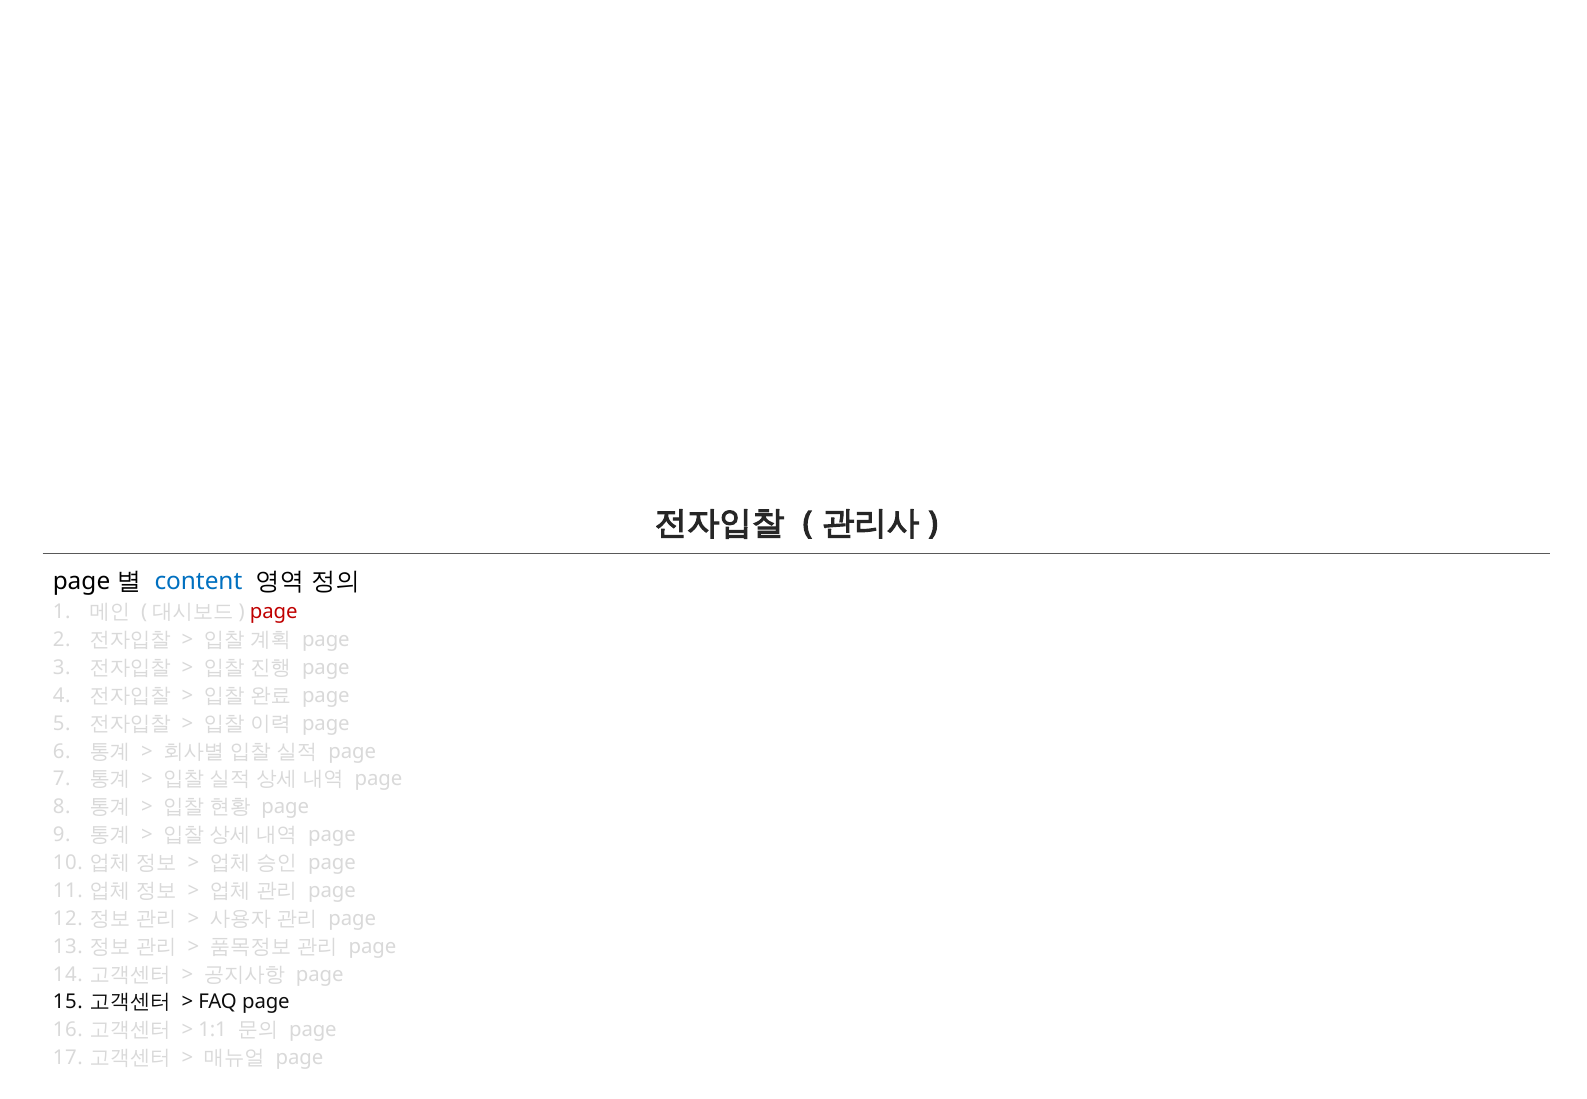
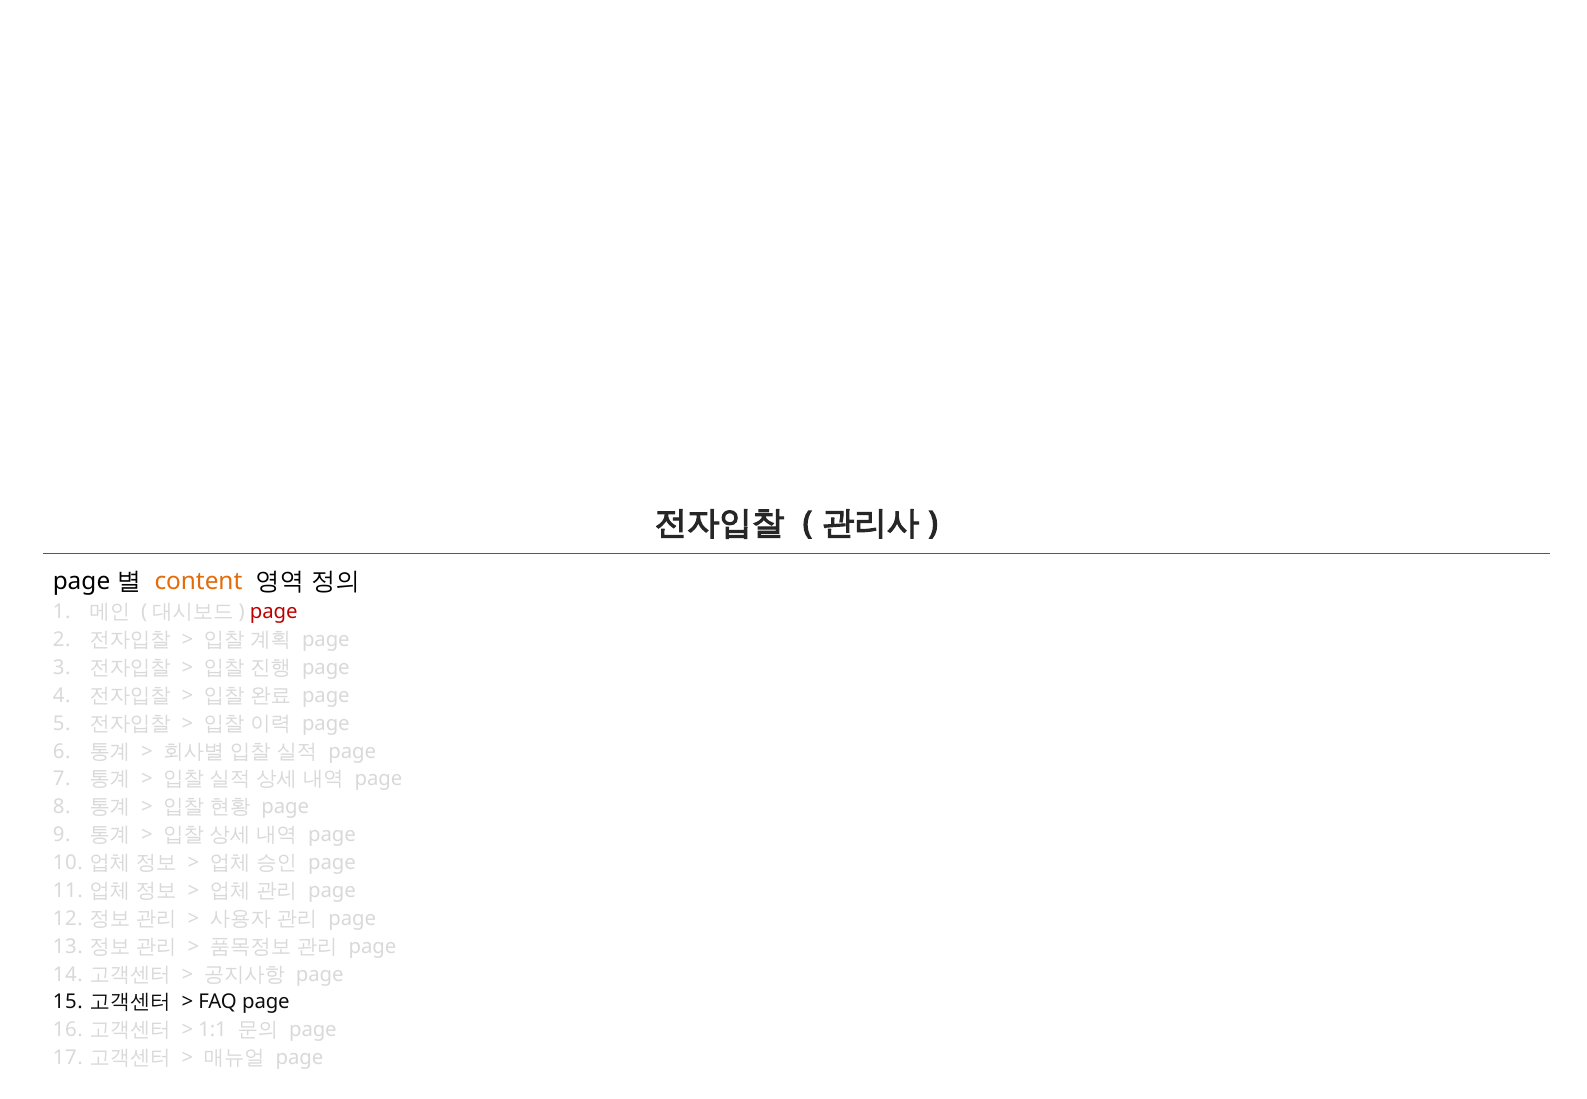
content colour: blue -> orange (198, 581)
